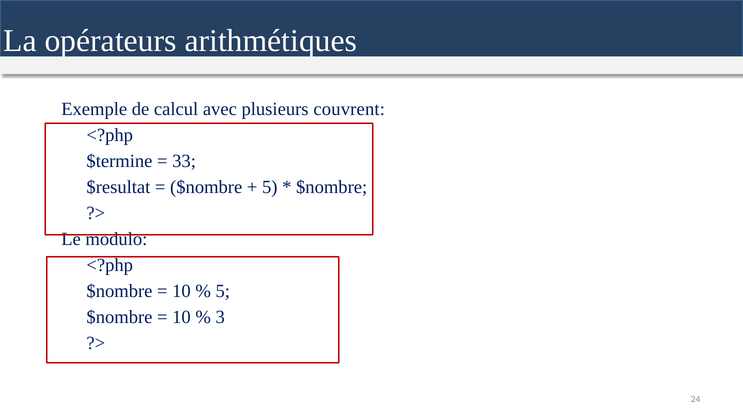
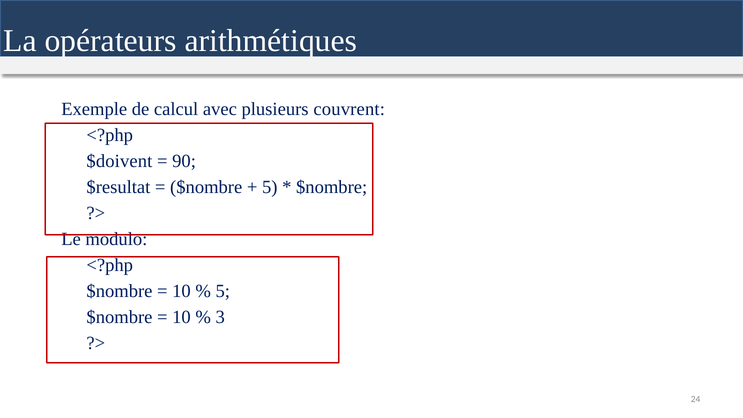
$termine: $termine -> $doivent (119, 161)
33: 33 -> 90 (184, 161)
